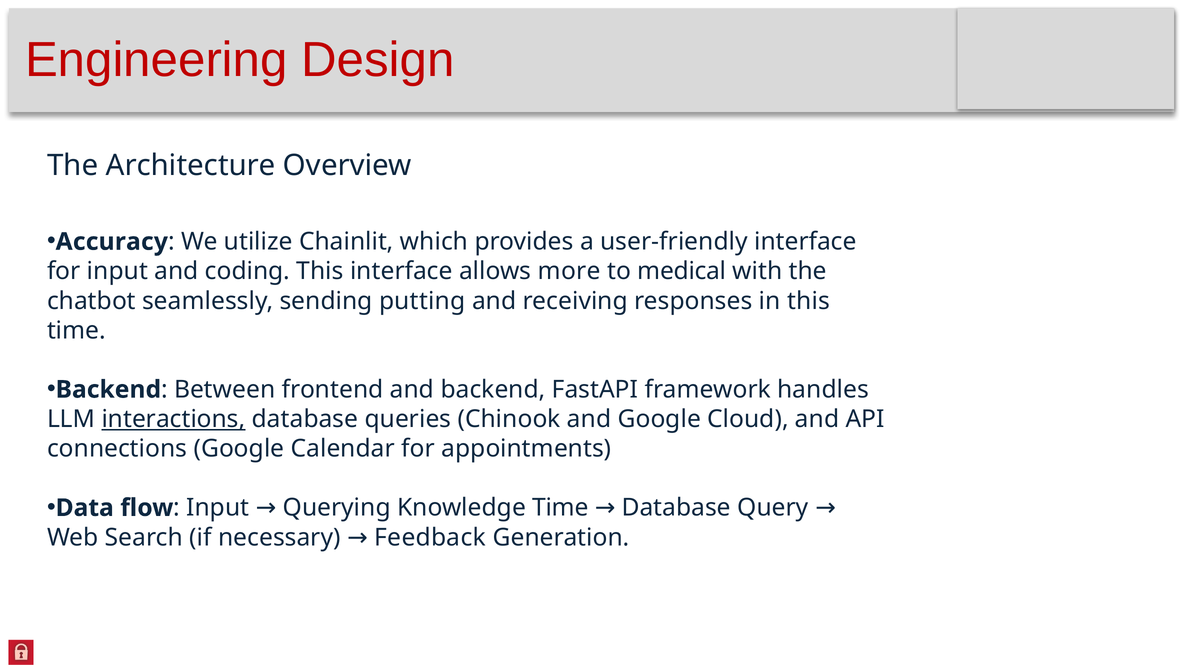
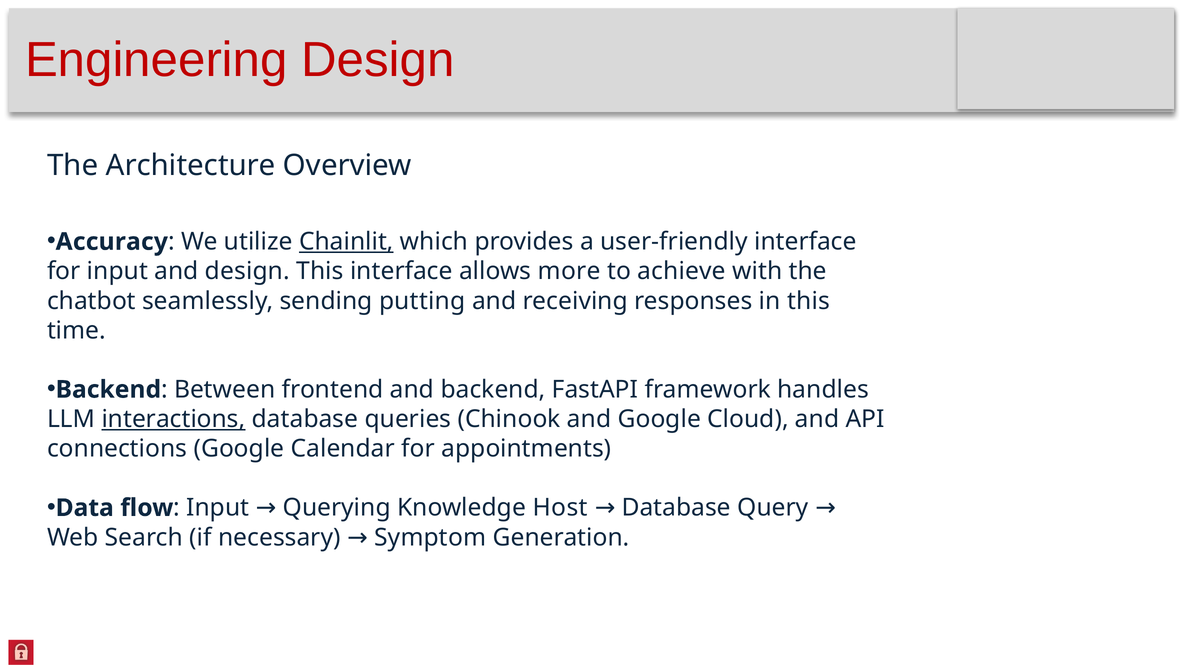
Chainlit underline: none -> present (346, 242)
and coding: coding -> design (247, 271)
medical: medical -> achieve (682, 271)
Knowledge Time: Time -> Host (560, 508)
Feedback: Feedback -> Symptom (430, 537)
